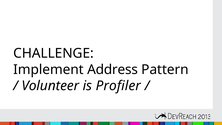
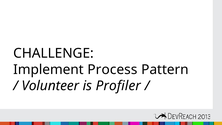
Address: Address -> Process (112, 69)
